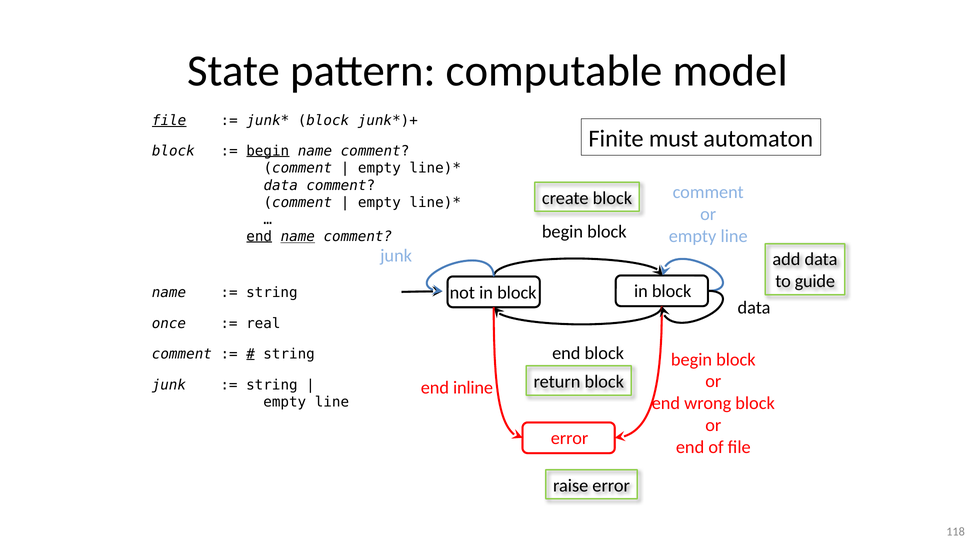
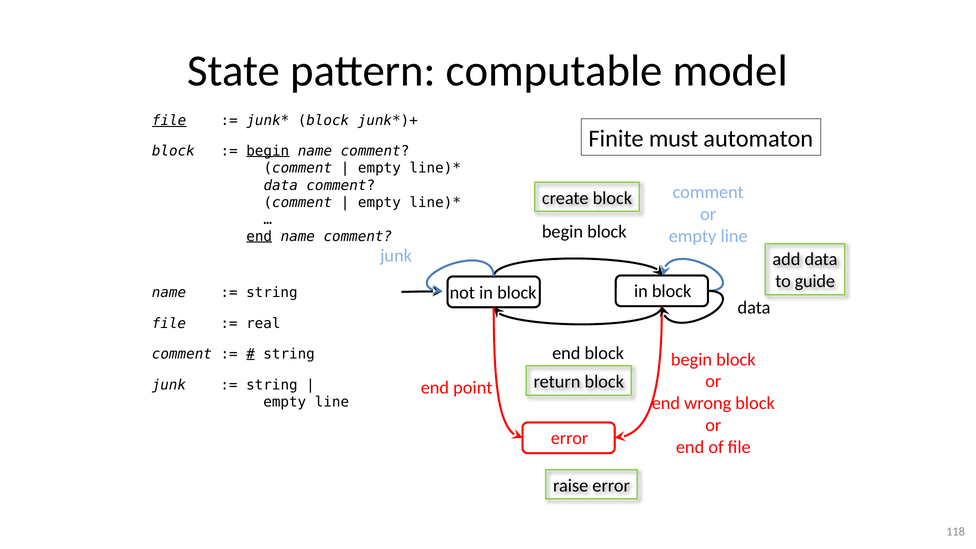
name underline: present -> none (298, 237)
once: once -> file (169, 323)
inline: inline -> point (473, 388)
